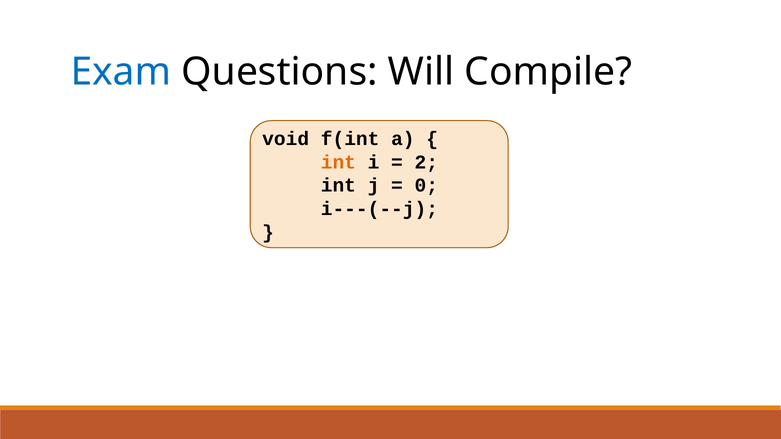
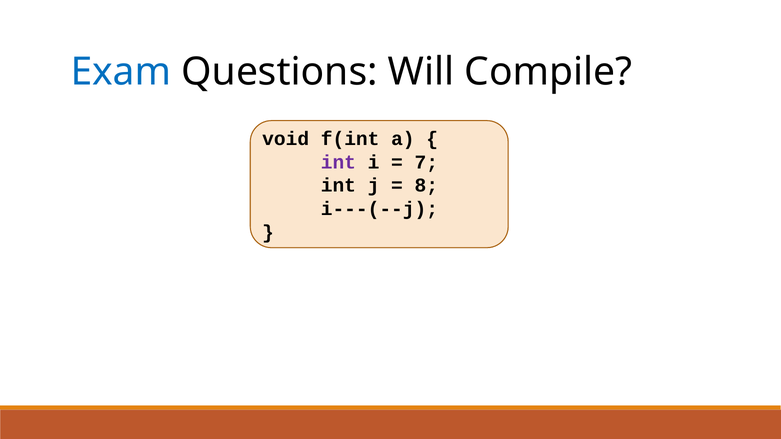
int colour: orange -> purple (338, 162)
2: 2 -> 7 (426, 162)
0: 0 -> 8 (426, 186)
